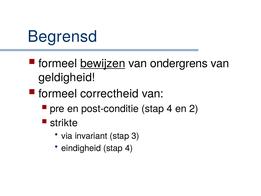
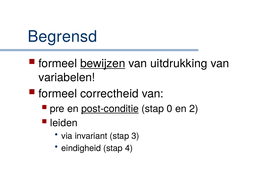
ondergrens: ondergrens -> uitdrukking (179, 63)
geldigheid: geldigheid -> variabelen (67, 77)
post-conditie underline: none -> present (110, 109)
4: 4 -> 0 (170, 109)
strikte: strikte -> leiden (64, 123)
